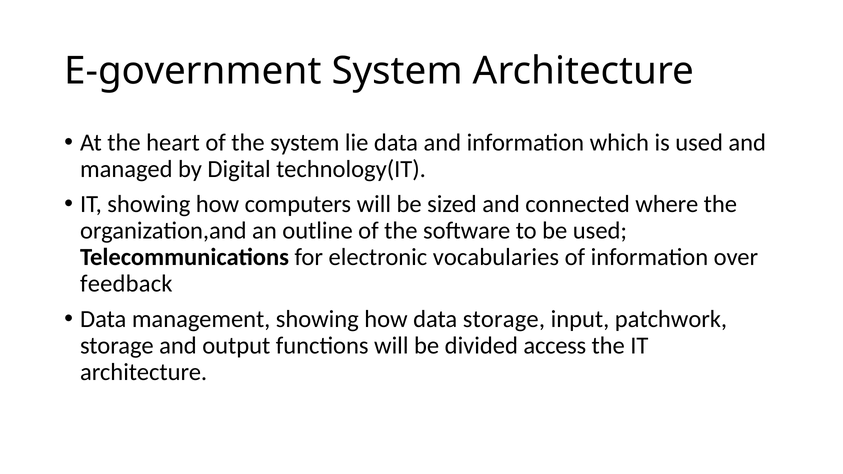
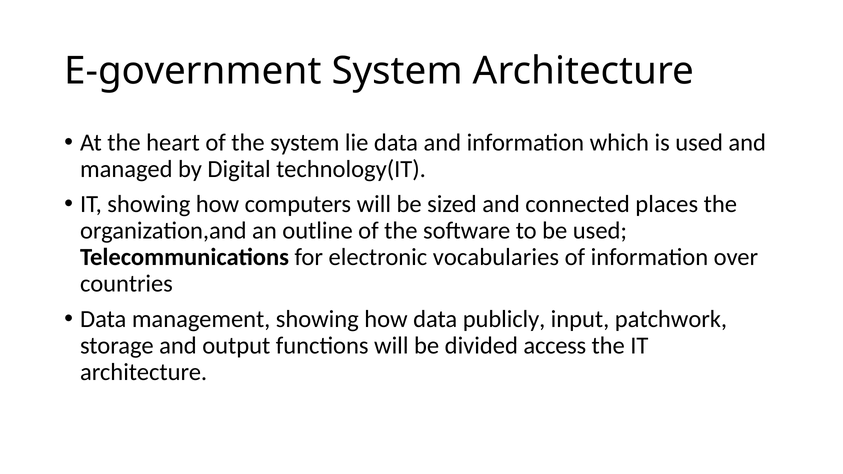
where: where -> places (667, 204)
feedback: feedback -> countries (126, 284)
data storage: storage -> publicly (504, 319)
